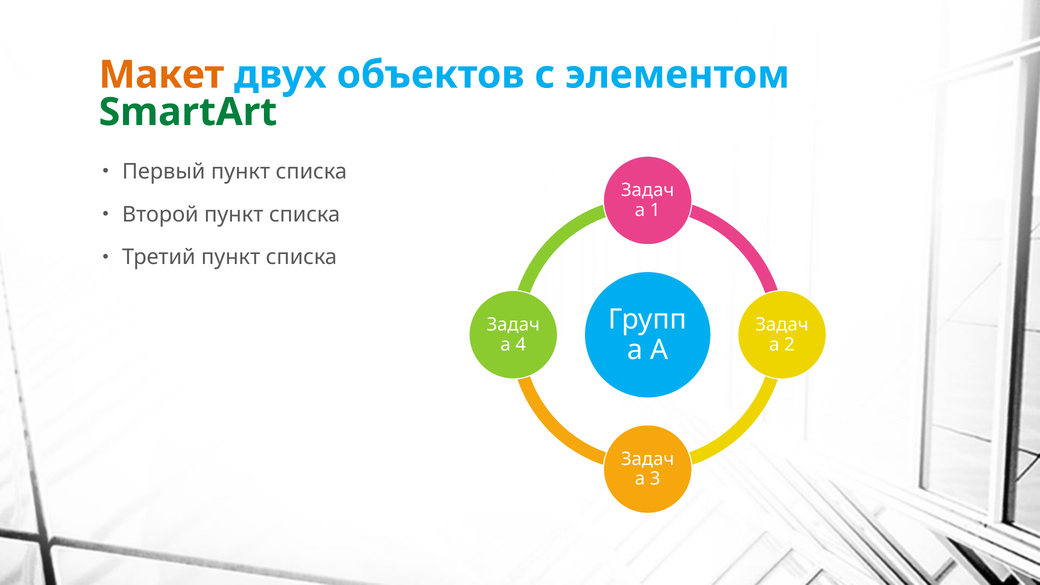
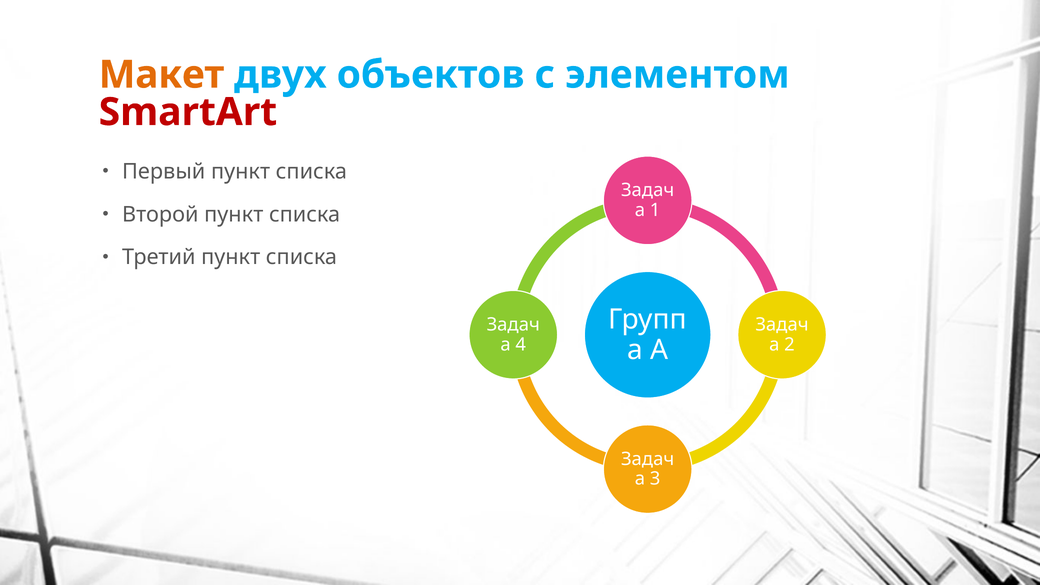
SmartArt colour: green -> red (188, 112)
